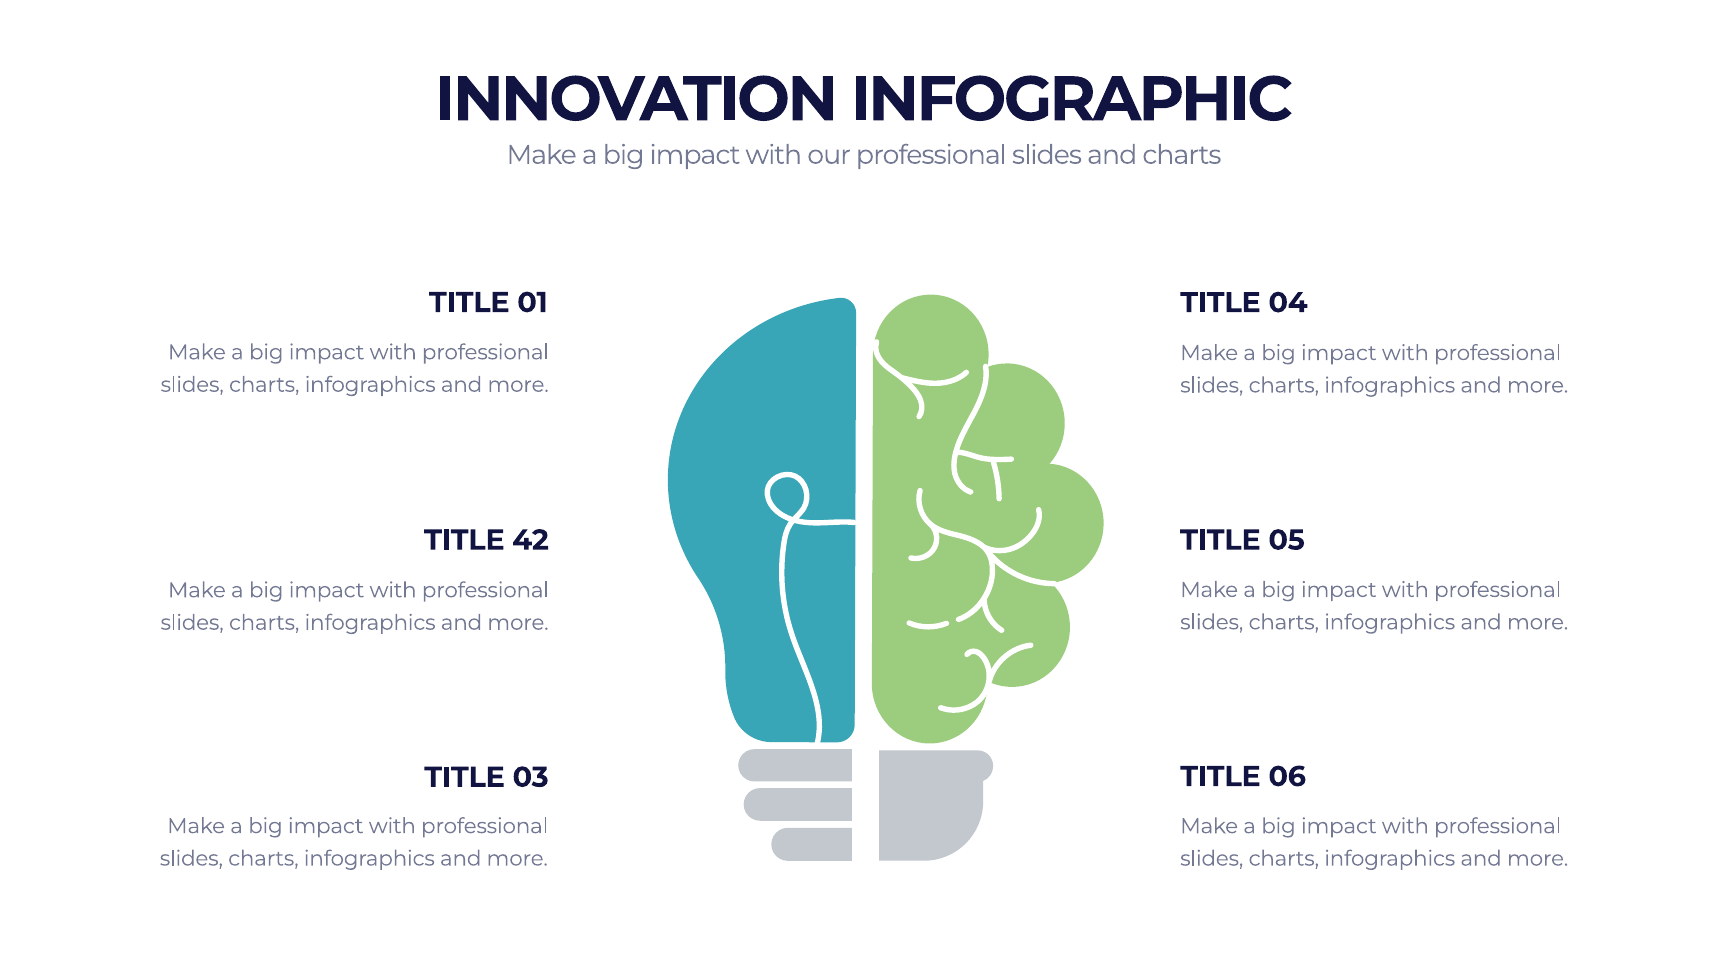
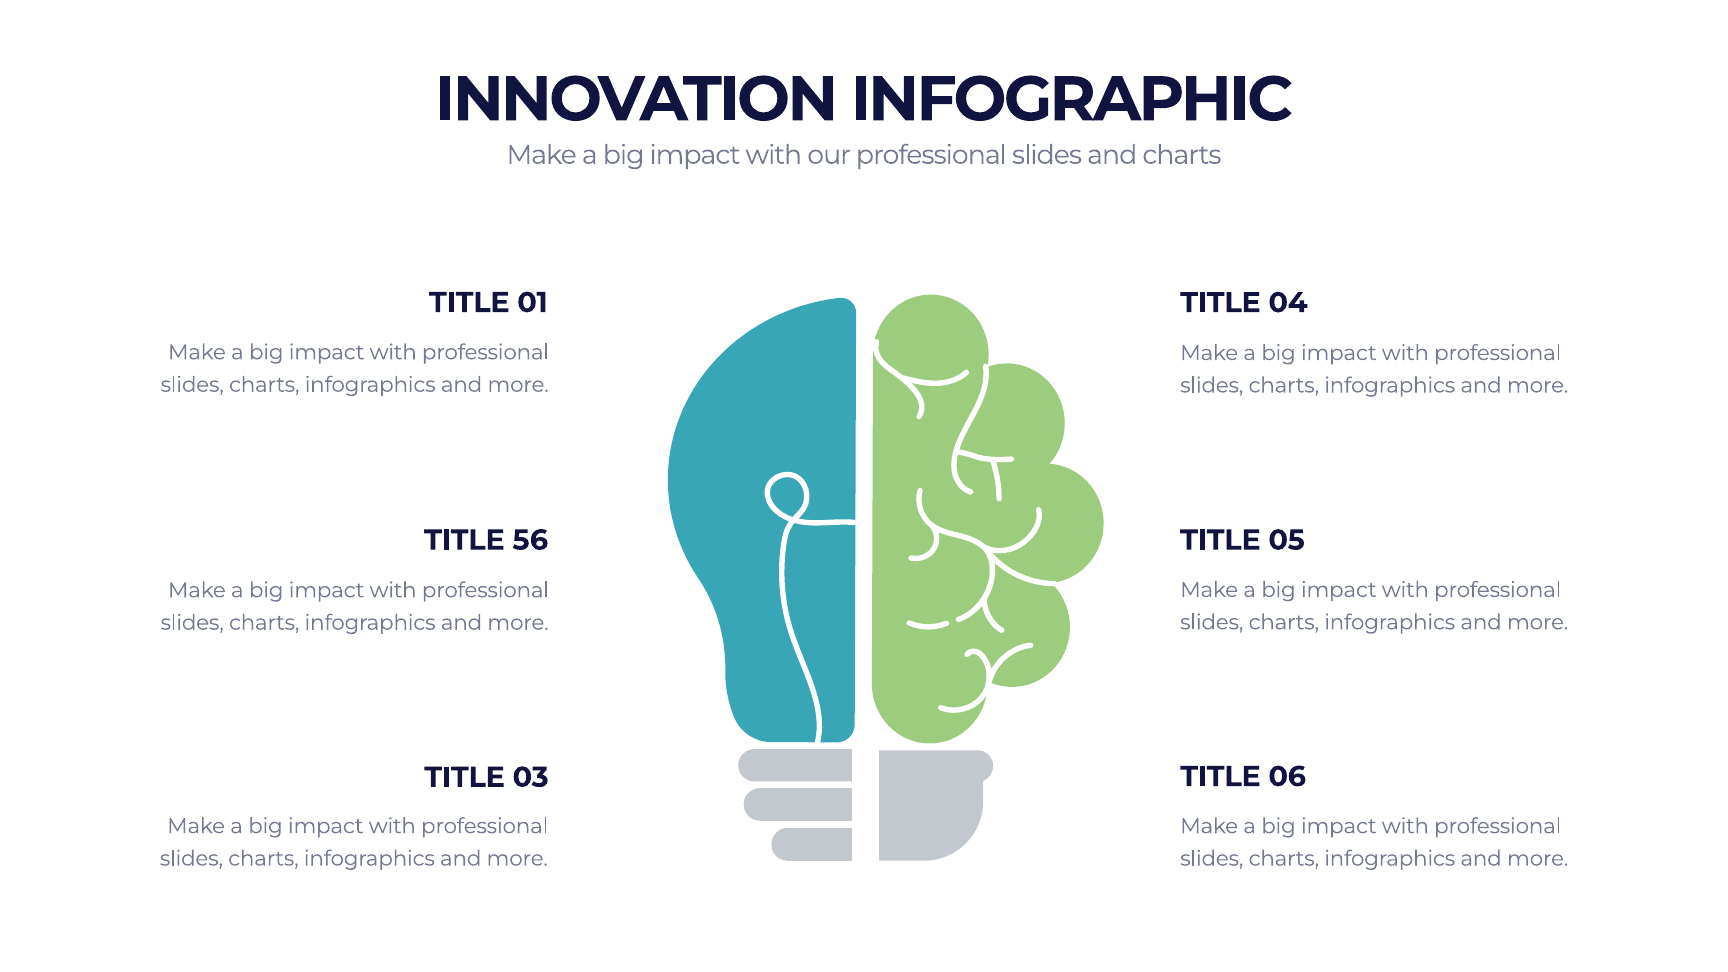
42: 42 -> 56 (530, 540)
